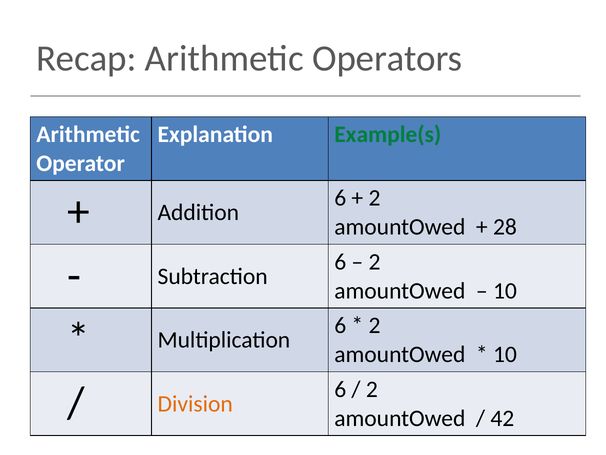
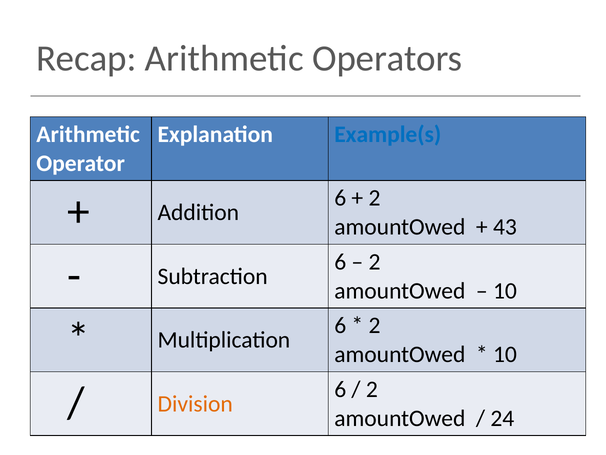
Example(s colour: green -> blue (388, 134)
28: 28 -> 43 (505, 227)
42: 42 -> 24 (502, 418)
